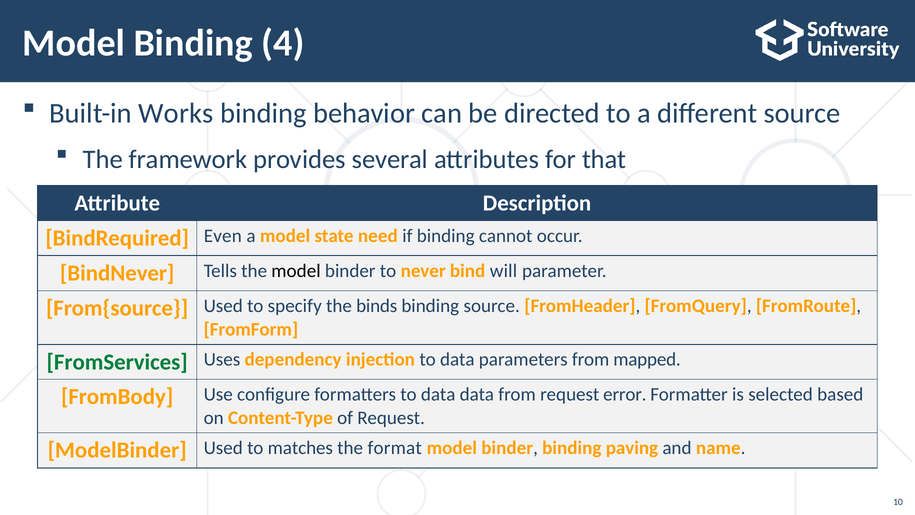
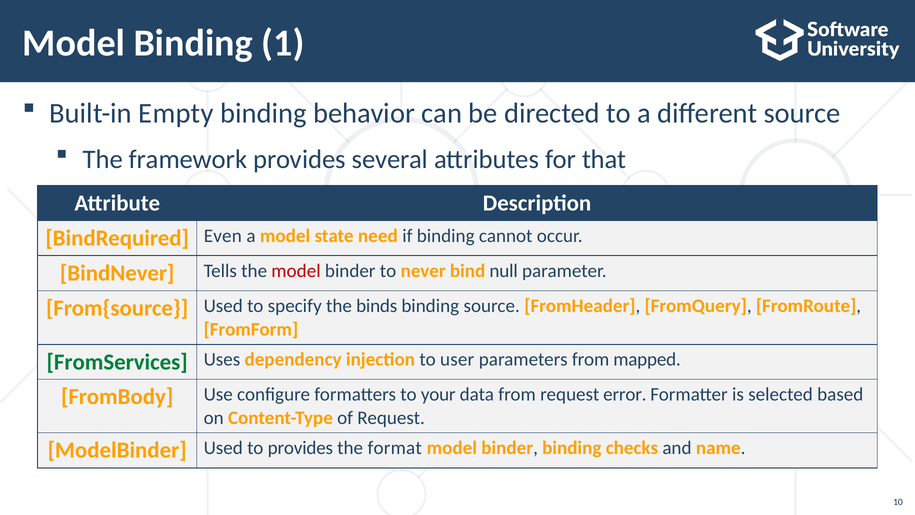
4: 4 -> 1 (283, 43)
Works: Works -> Empty (176, 113)
model colour: black -> red (296, 271)
will: will -> null (504, 271)
injection to data: data -> user (457, 359)
formatters to data: data -> your (438, 394)
to matches: matches -> provides (300, 448)
paving: paving -> checks (632, 448)
